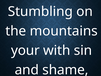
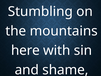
your: your -> here (25, 50)
